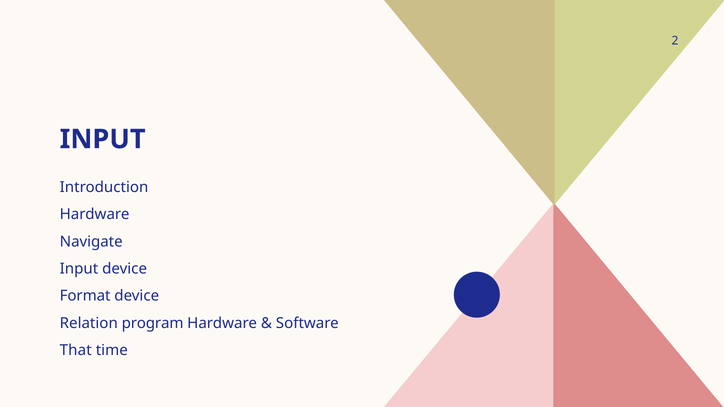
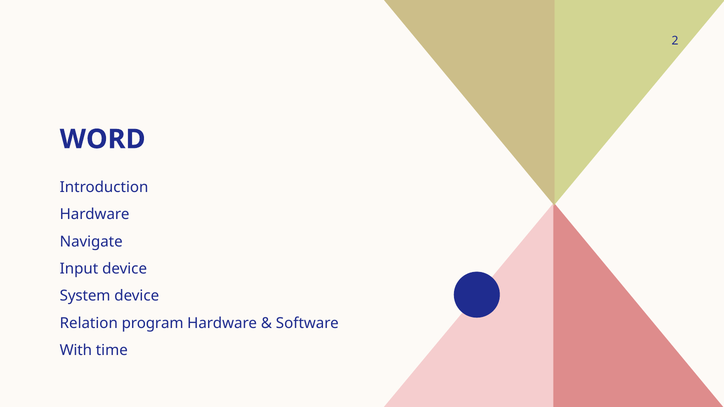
INPUT: INPUT -> WORD (103, 139)
Format: Format -> System (85, 296)
That: That -> With (76, 350)
